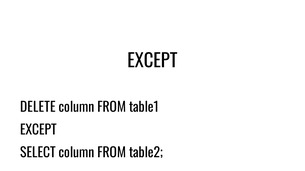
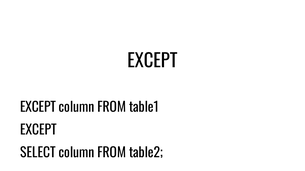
DELETE: DELETE -> EXCEPT (38, 108)
